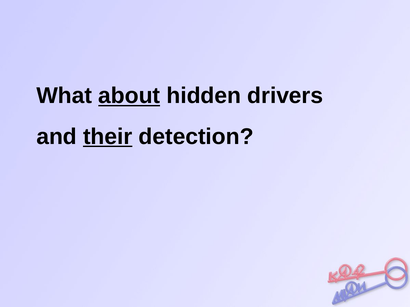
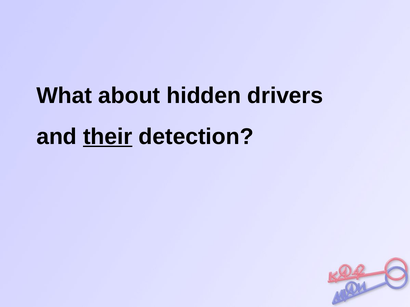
about underline: present -> none (129, 96)
